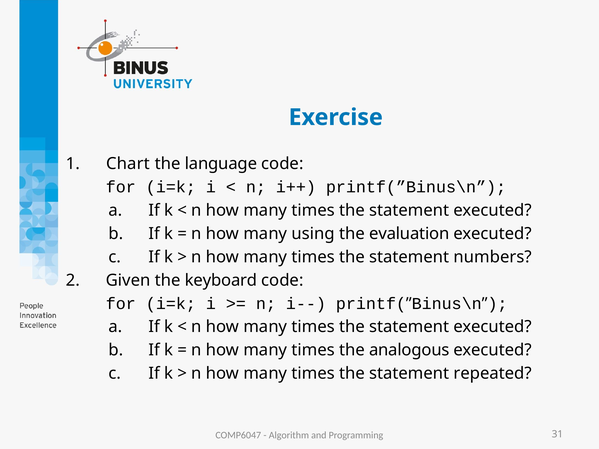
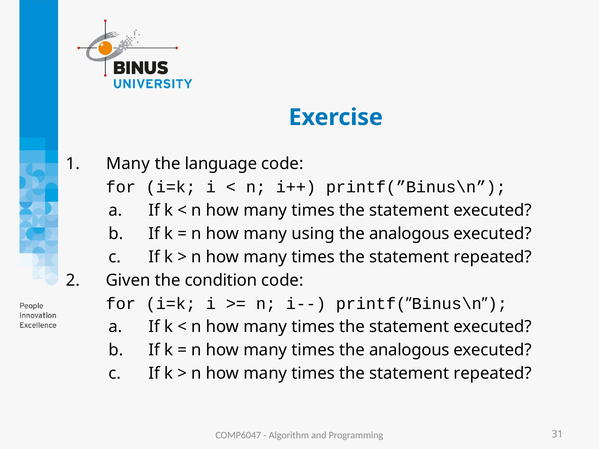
Chart: Chart -> Many (128, 164)
evaluation: evaluation -> analogous (409, 234)
numbers: numbers -> repeated (493, 257)
keyboard: keyboard -> condition (221, 280)
